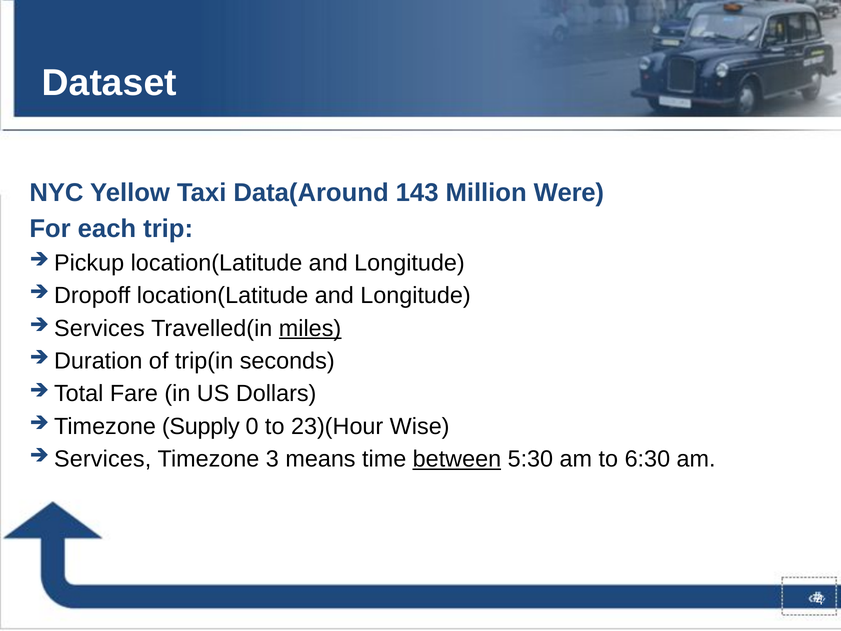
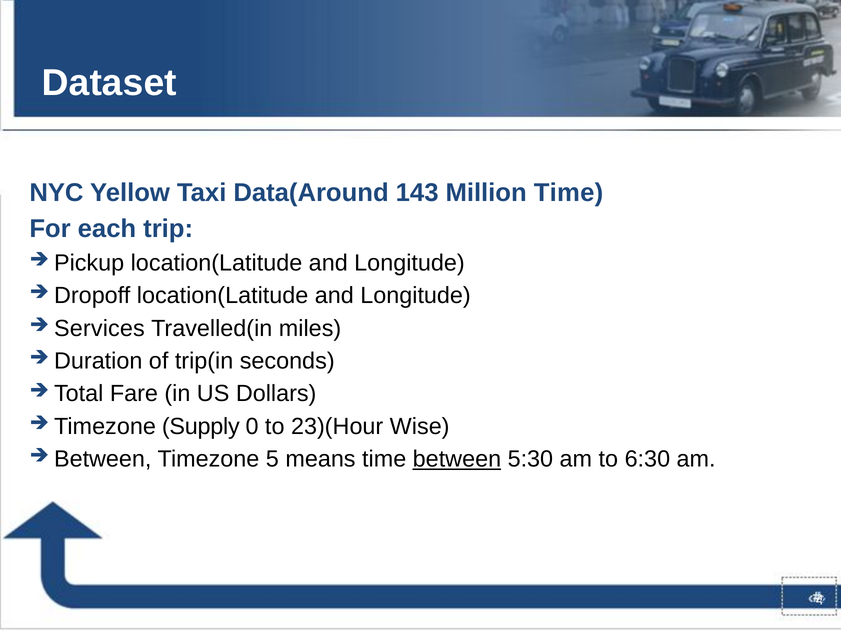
Million Were: Were -> Time (569, 193)
miles underline: present -> none (310, 328)
Services: Services -> Between (103, 459)
3: 3 -> 5 (272, 459)
